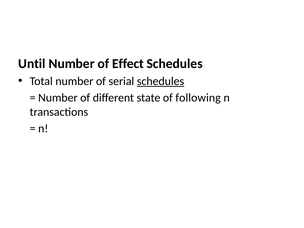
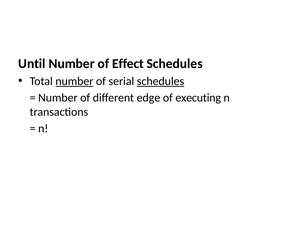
number underline: none -> present (74, 81)
state: state -> edge (148, 98)
following: following -> executing (198, 98)
